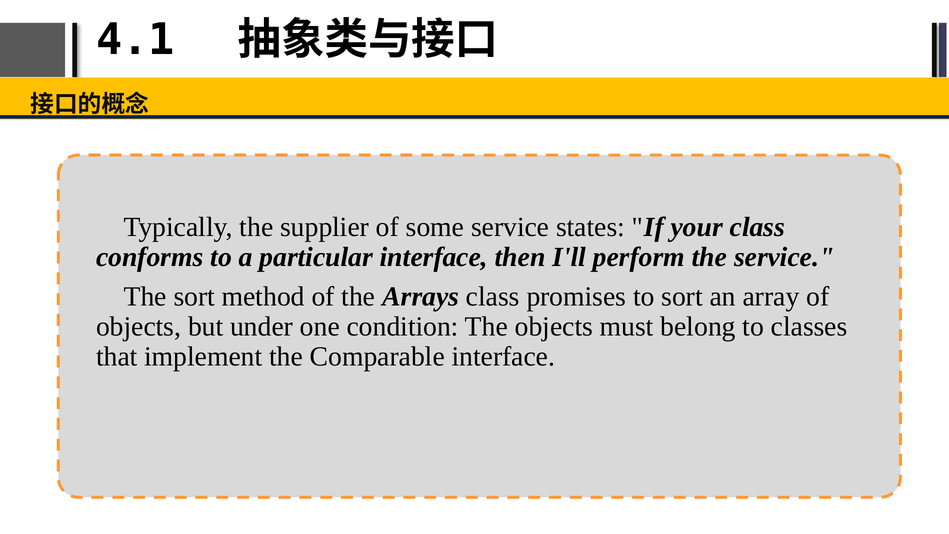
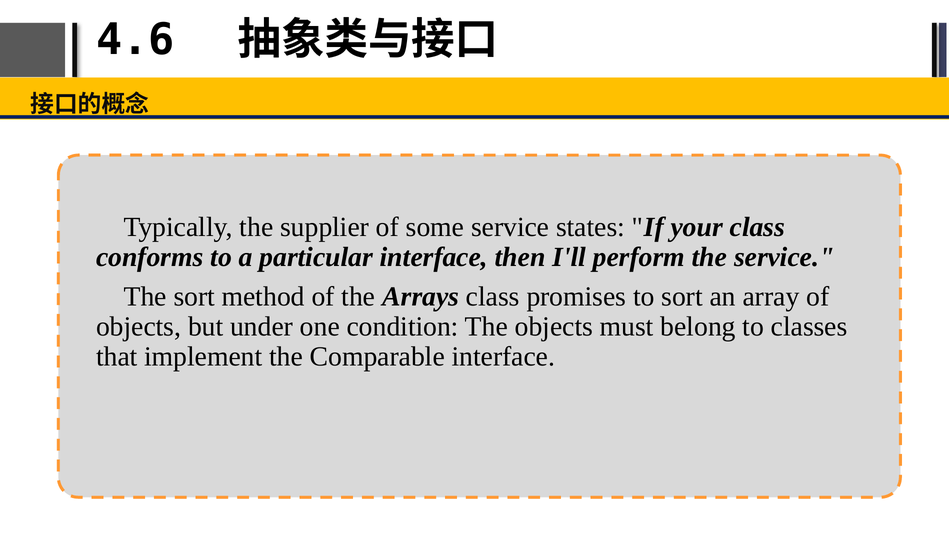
4.1: 4.1 -> 4.6 (135, 40)
